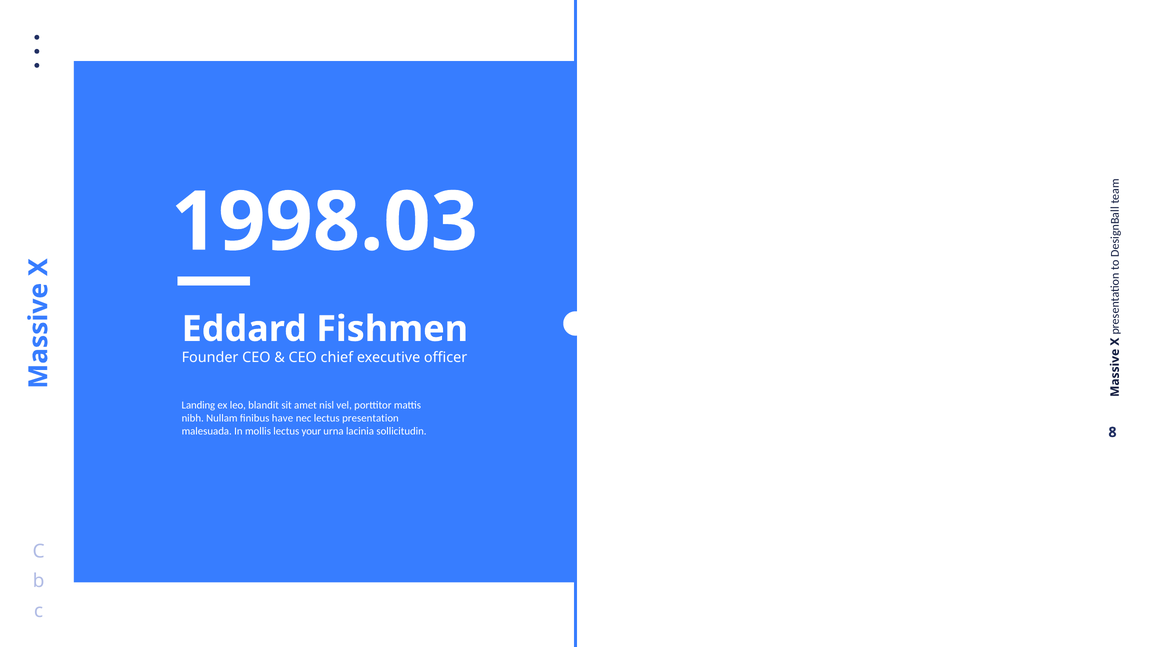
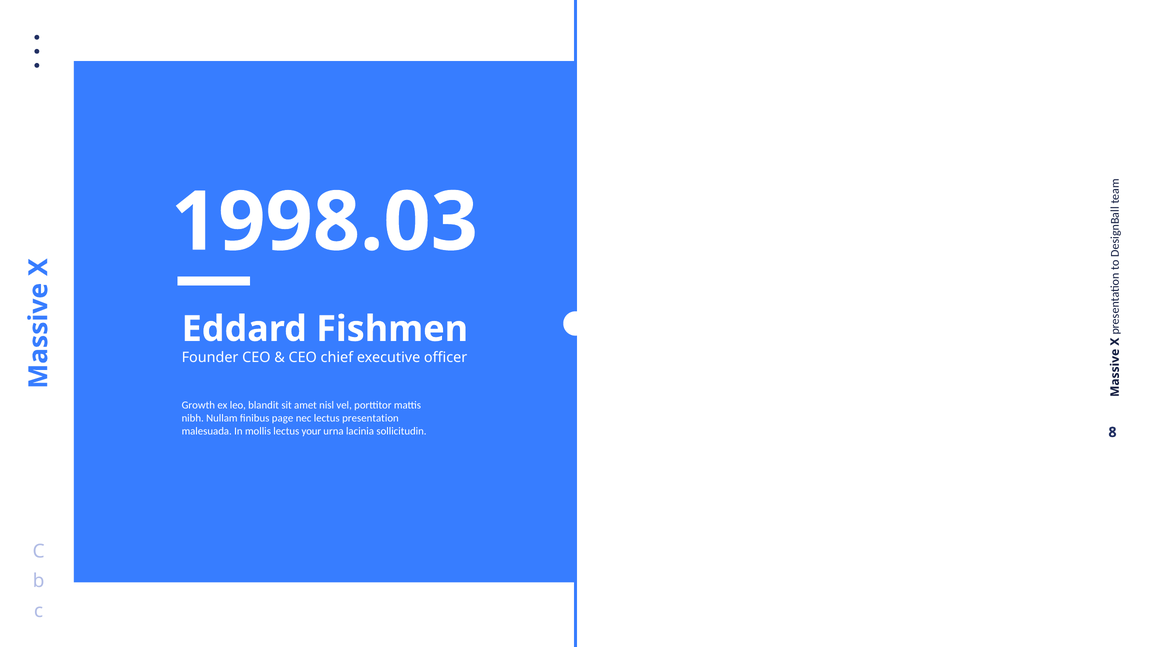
Landing: Landing -> Growth (198, 405)
have: have -> page (283, 418)
